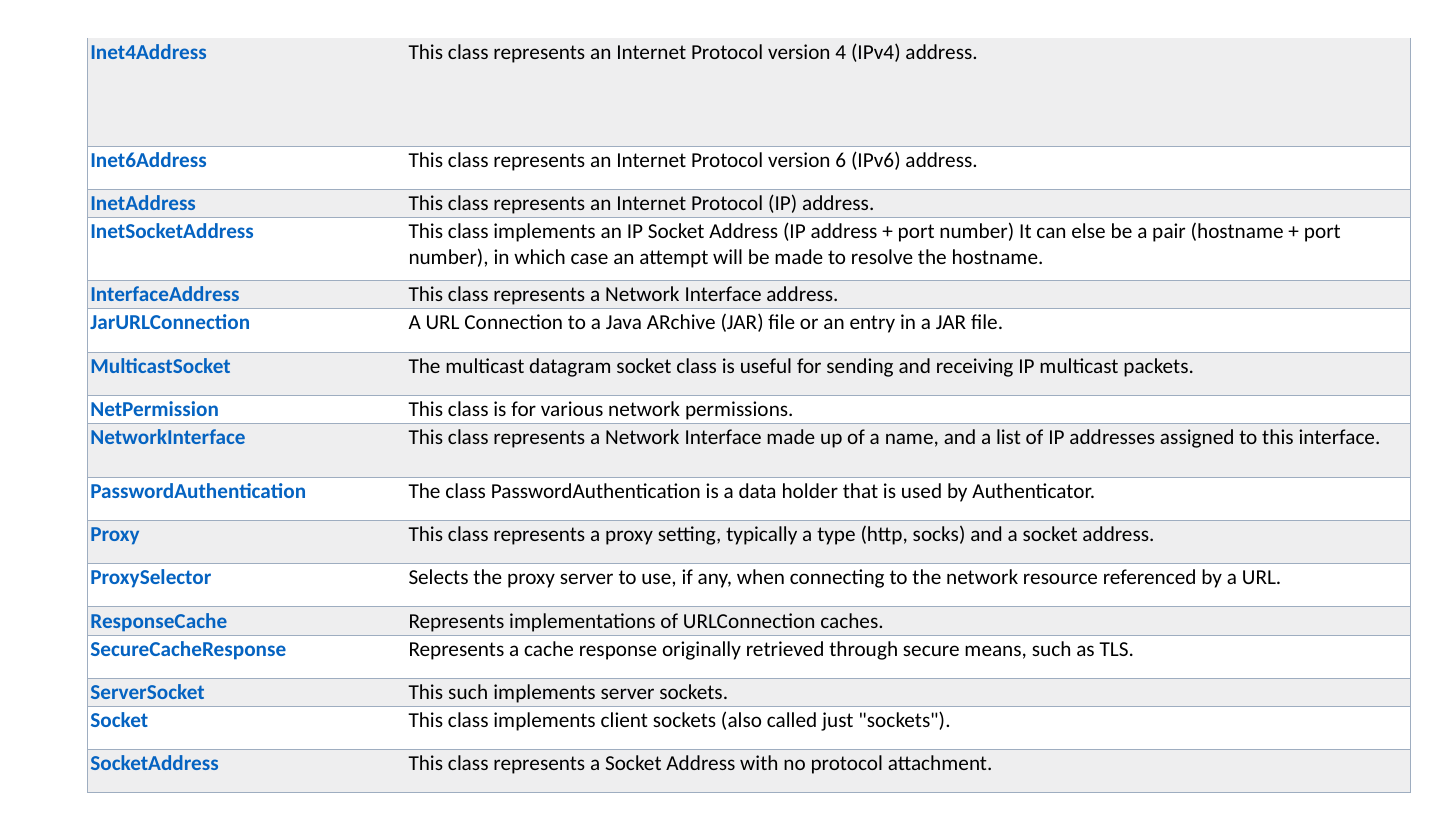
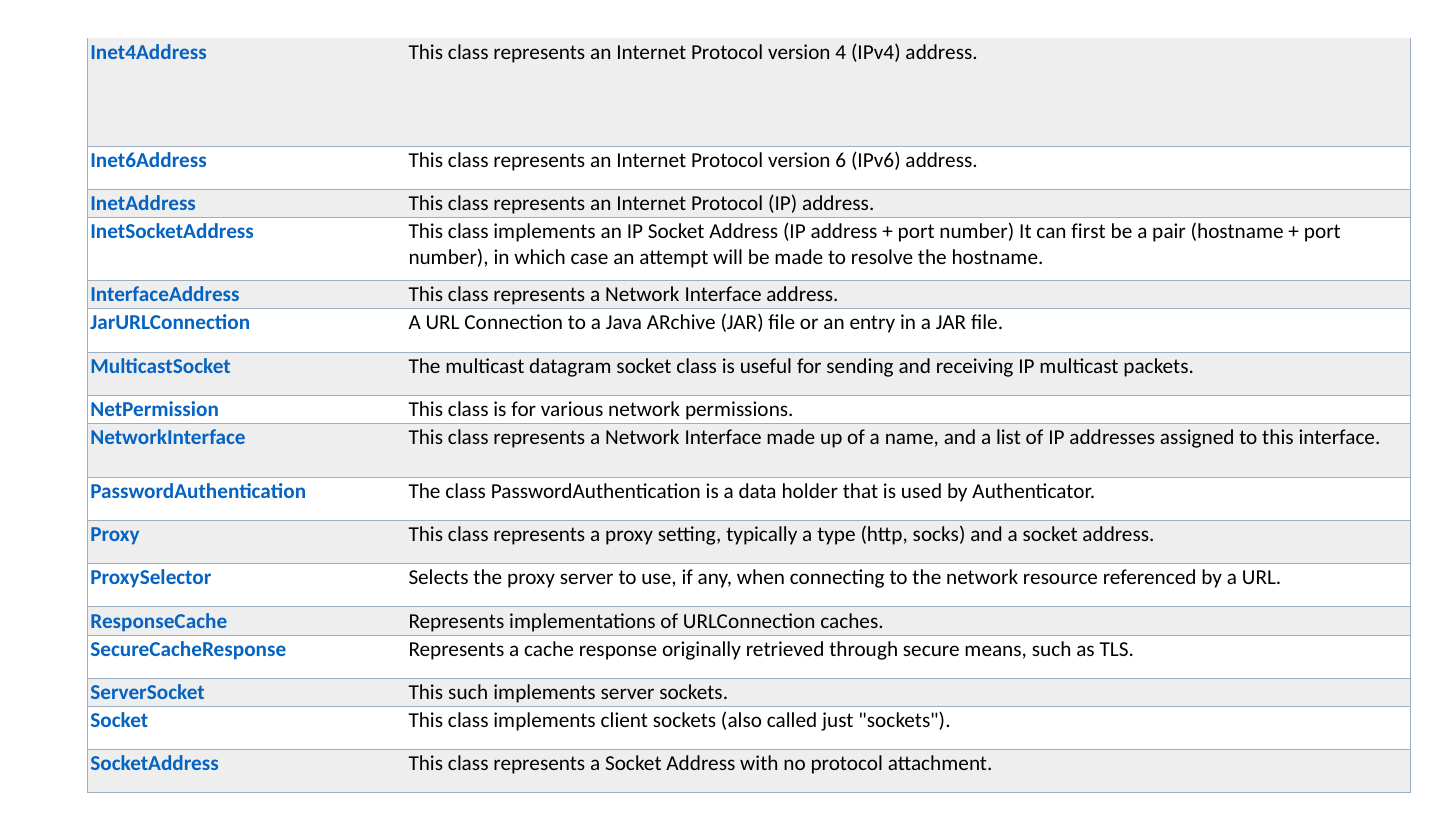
else: else -> first (1089, 232)
